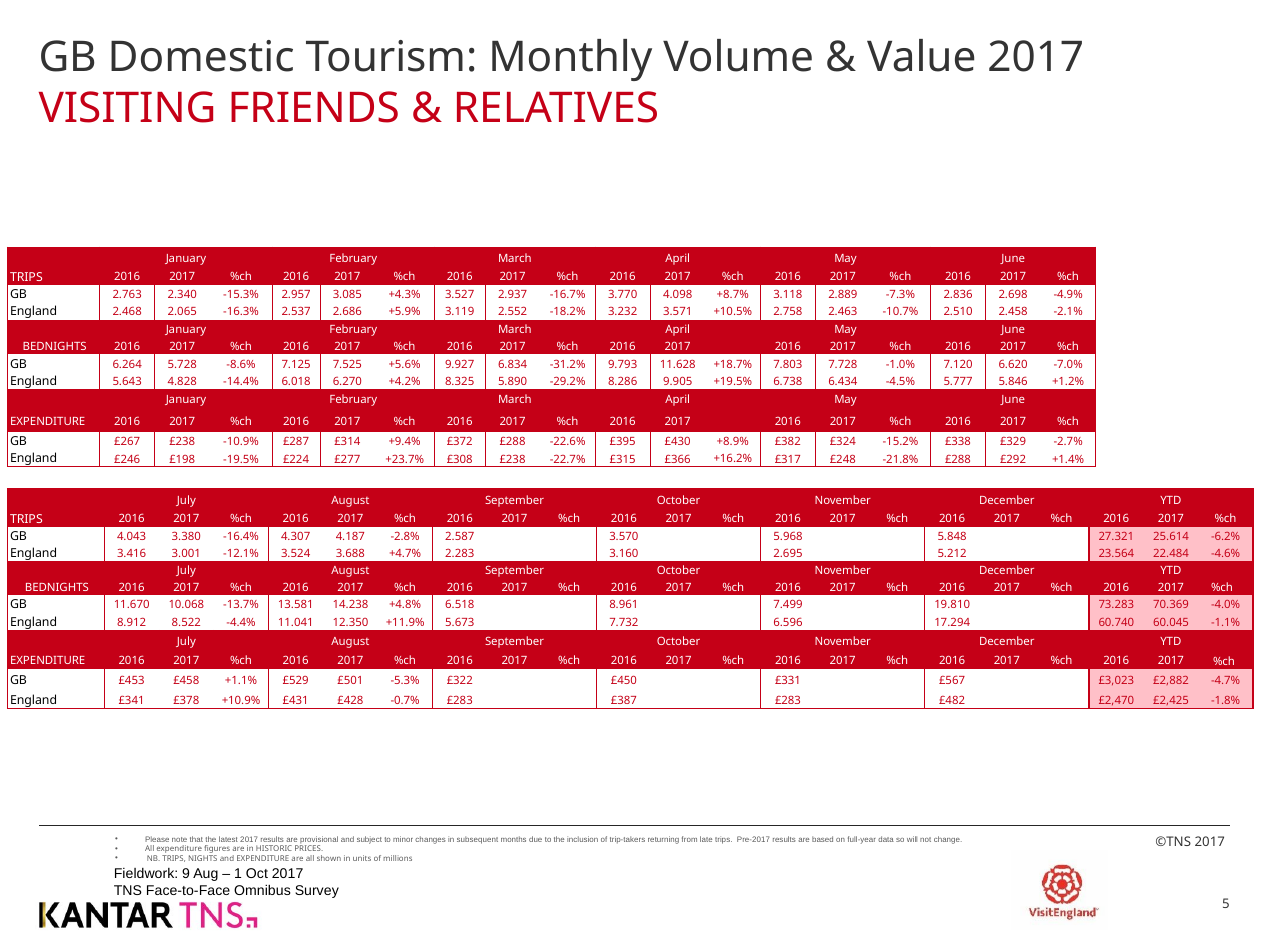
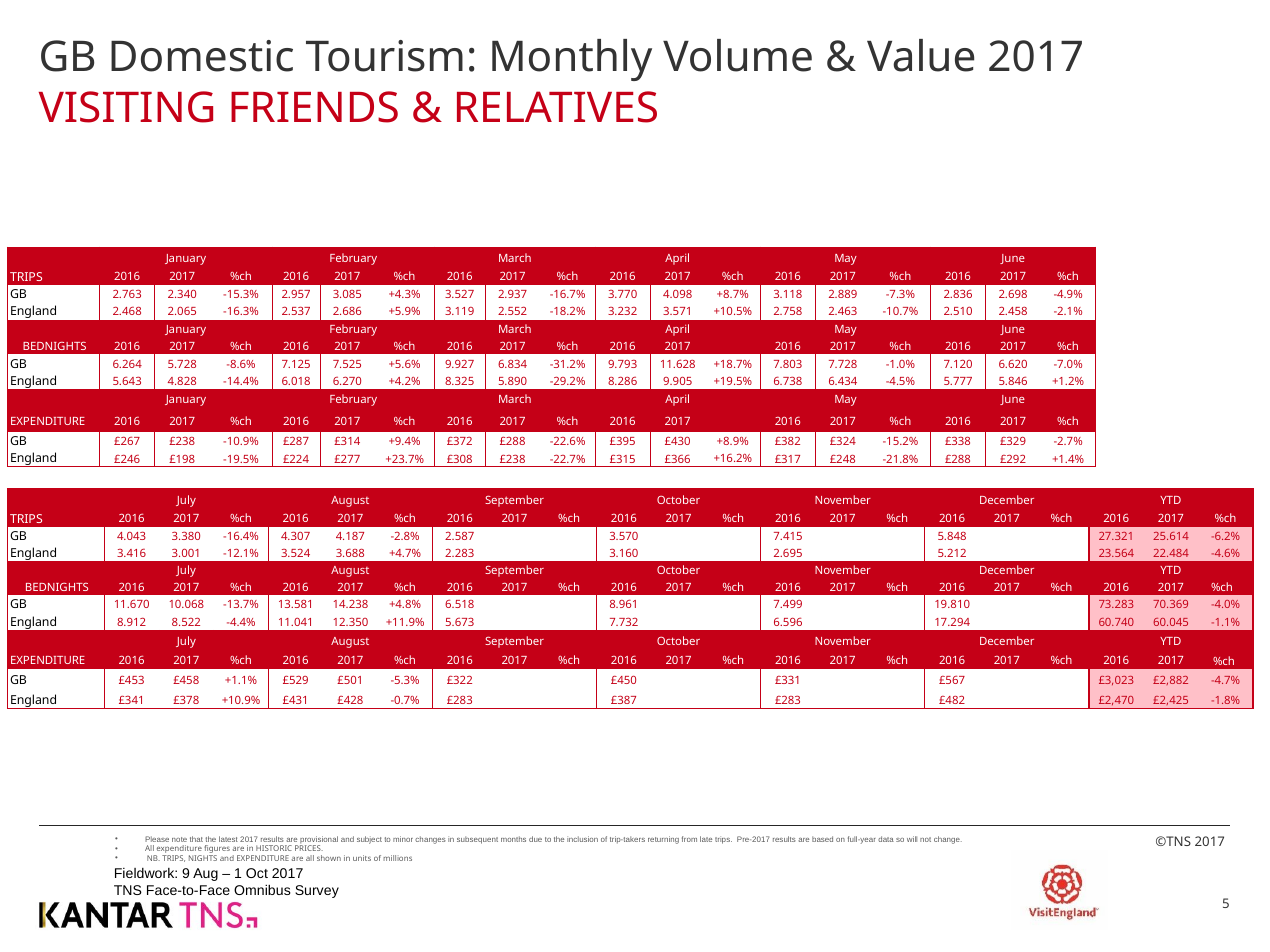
5.968: 5.968 -> 7.415 (788, 537)
